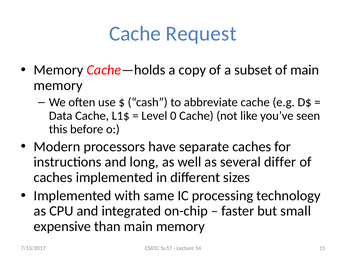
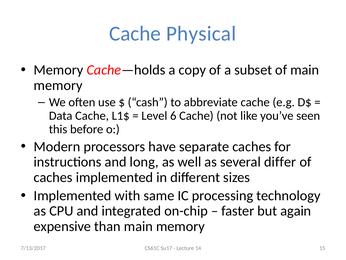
Request: Request -> Physical (201, 33)
0: 0 -> 6 (173, 116)
small: small -> again (296, 211)
